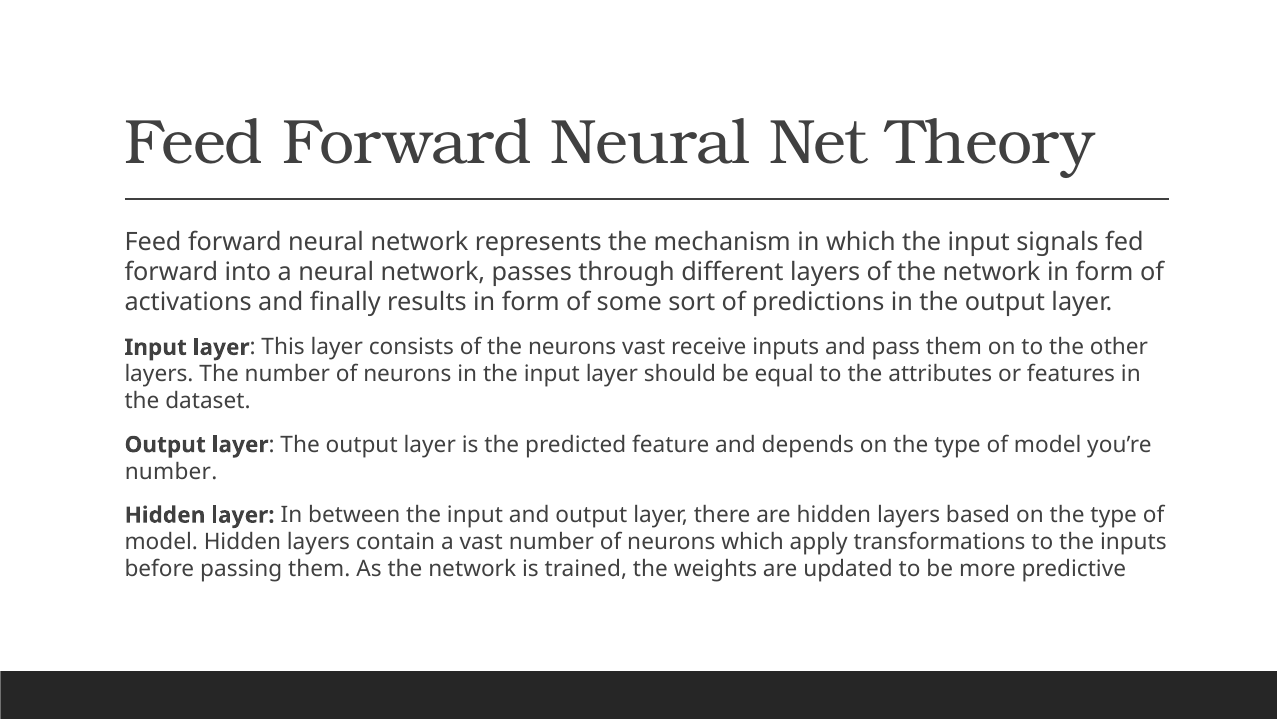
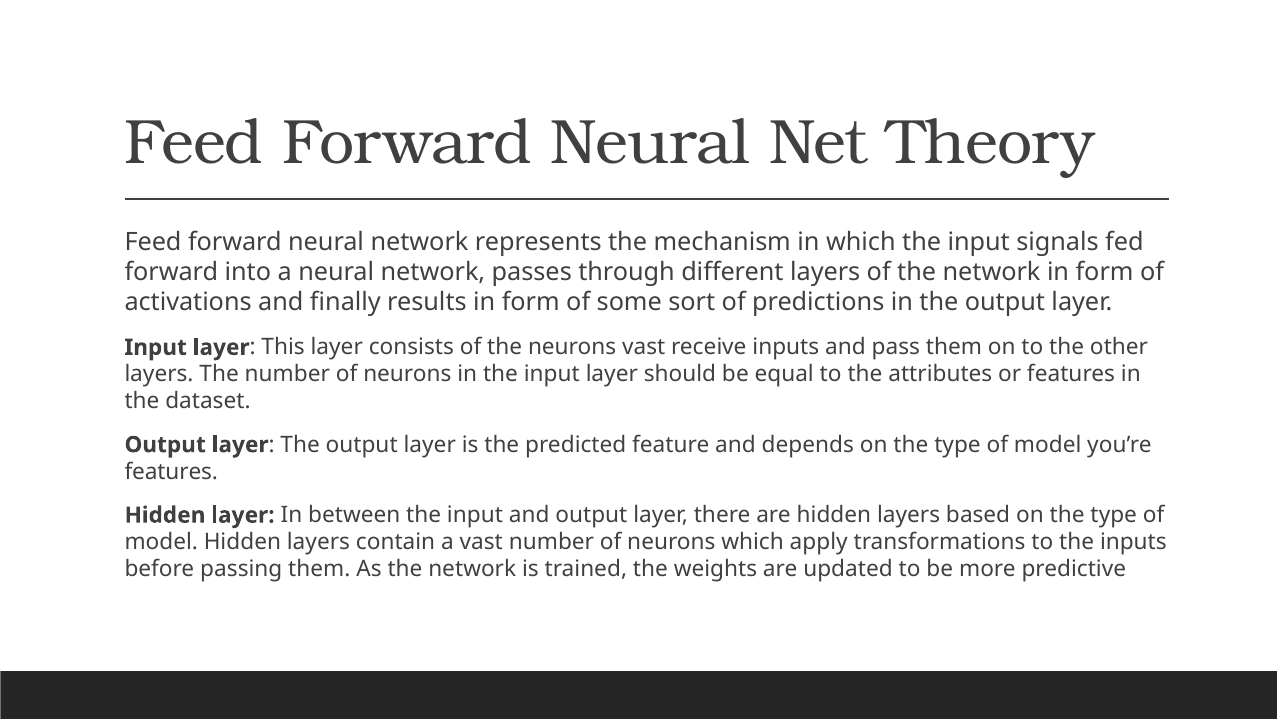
number: number -> features (171, 471)
